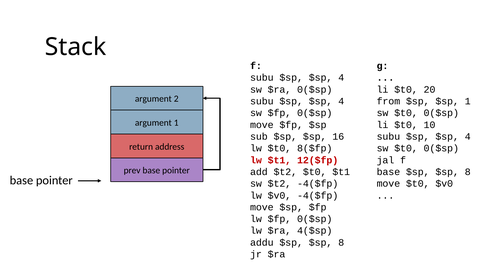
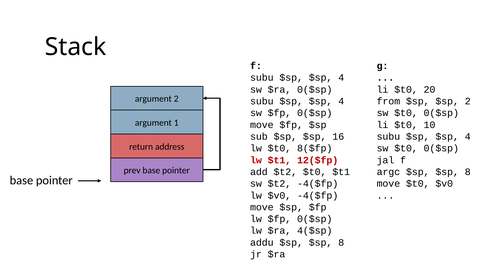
$sp 1: 1 -> 2 (468, 101)
base: base -> argc (388, 172)
